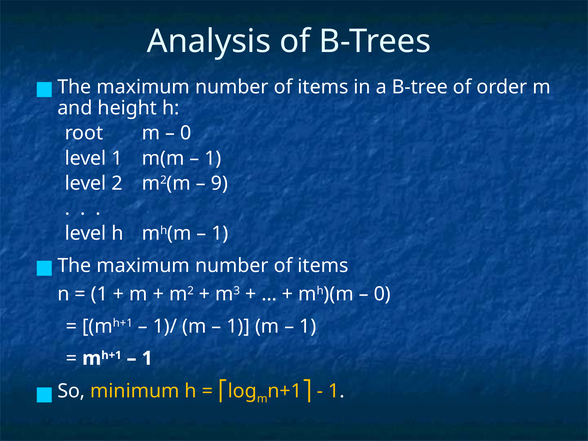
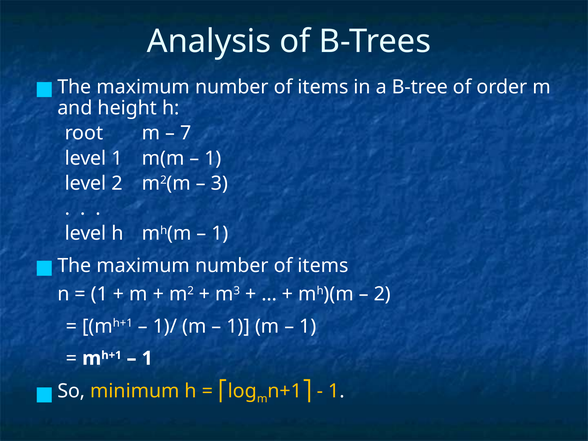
0: 0 -> 7 (186, 133)
9: 9 -> 3 (219, 183)
0: 0 -> 2 (382, 294)
